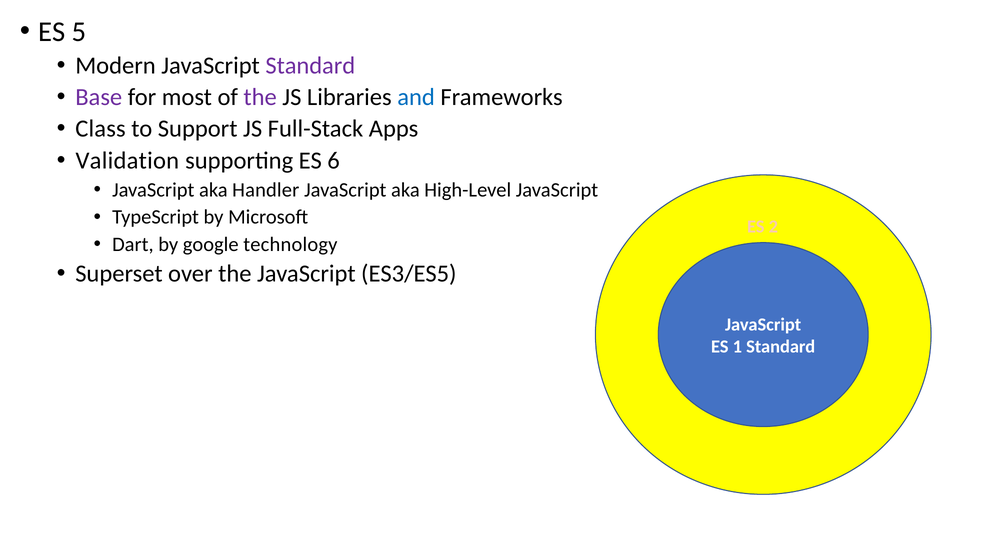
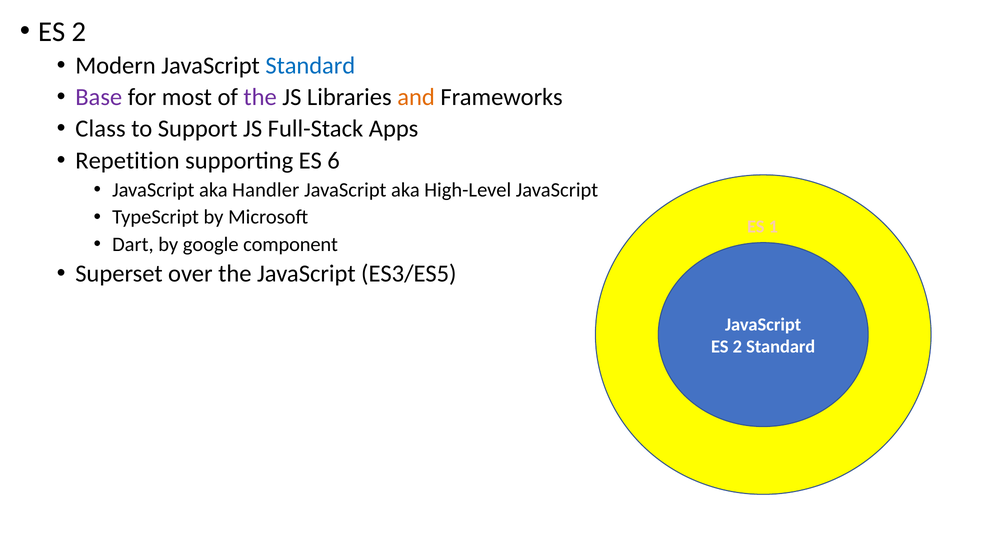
5: 5 -> 2 (79, 32)
Standard colour: purple -> blue (310, 66)
and colour: blue -> orange (416, 97)
Validation: Validation -> Repetition (127, 160)
2: 2 -> 1 (773, 227)
technology: technology -> component (291, 244)
1: 1 -> 2 (737, 347)
